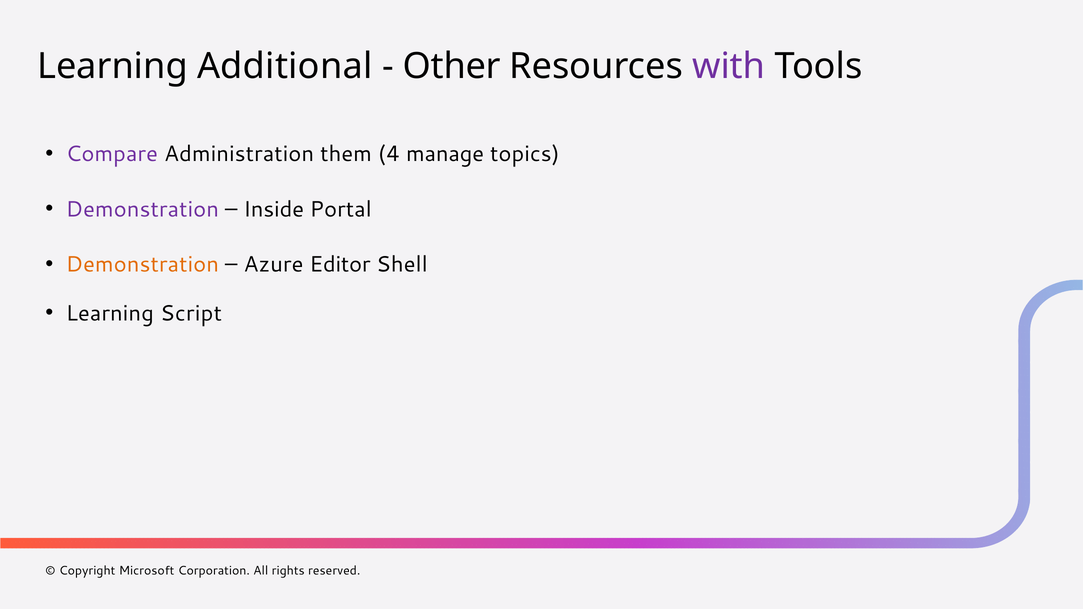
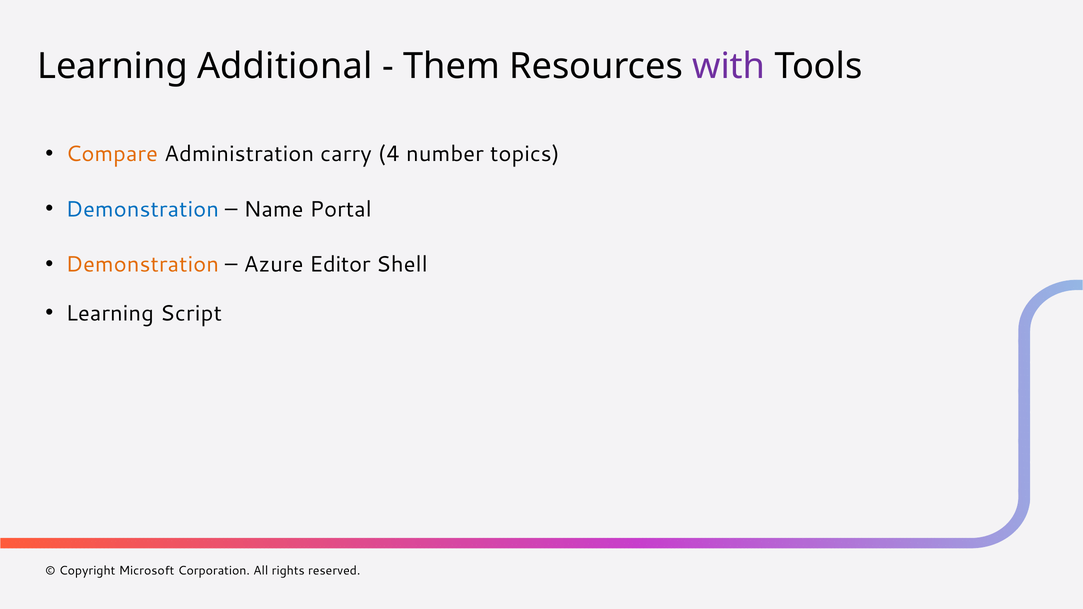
Other: Other -> Them (452, 66)
Compare colour: purple -> orange (112, 154)
them: them -> carry (346, 154)
manage: manage -> number (445, 154)
Demonstration colour: purple -> blue (142, 209)
Inside: Inside -> Name (274, 209)
